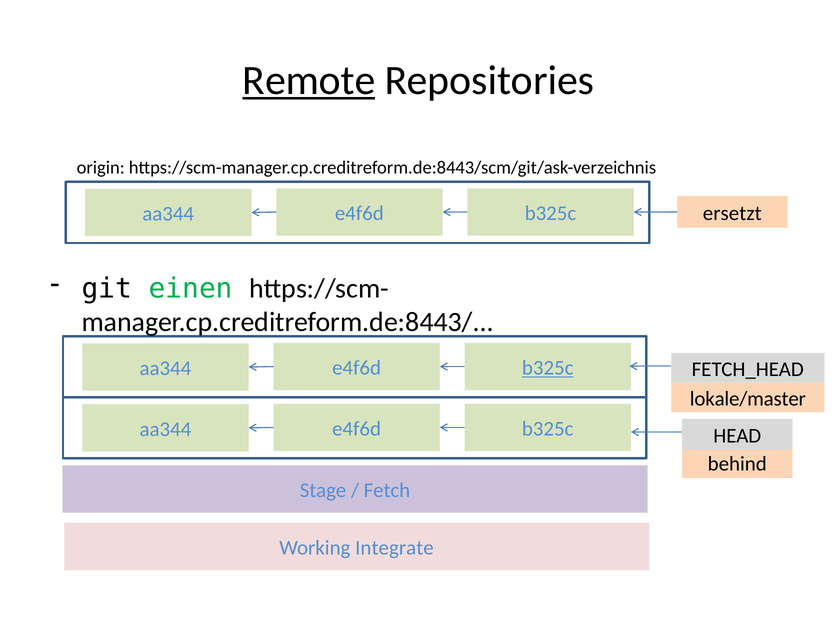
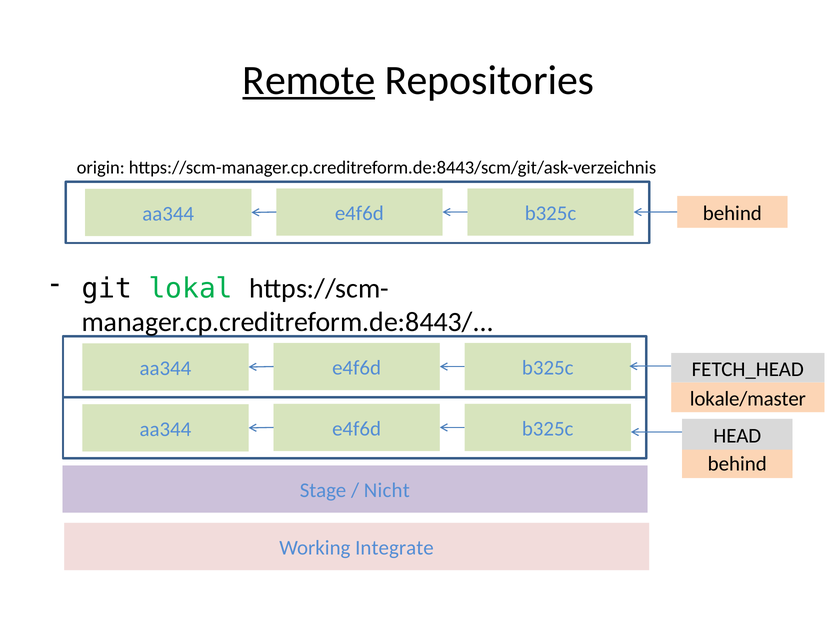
ersetzt: ersetzt -> behind (732, 214)
einen: einen -> lokal (191, 289)
b325c underline: present -> none (548, 368)
Fetch: Fetch -> Nicht (387, 491)
